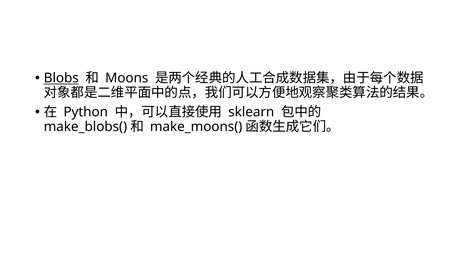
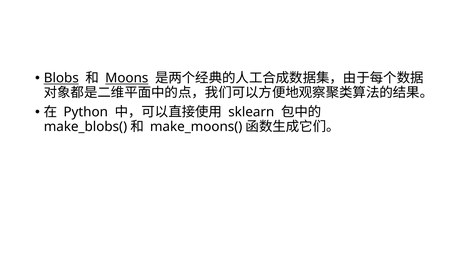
Moons underline: none -> present (127, 78)
